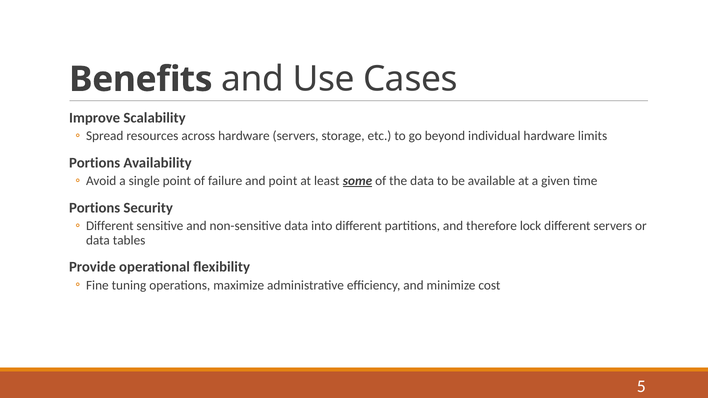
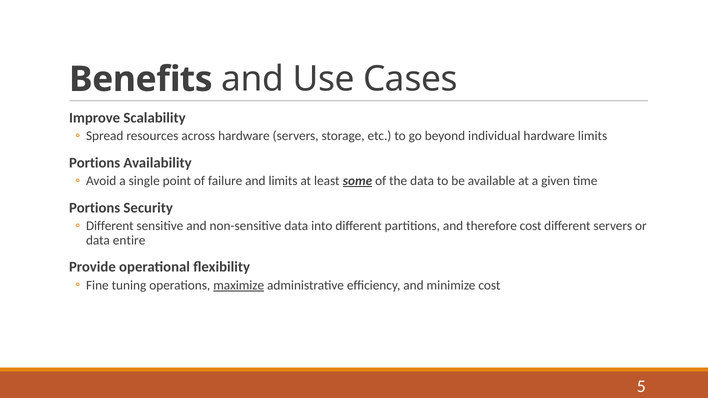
and point: point -> limits (283, 181)
therefore lock: lock -> cost (531, 226)
tables: tables -> entire (129, 240)
maximize underline: none -> present (239, 285)
